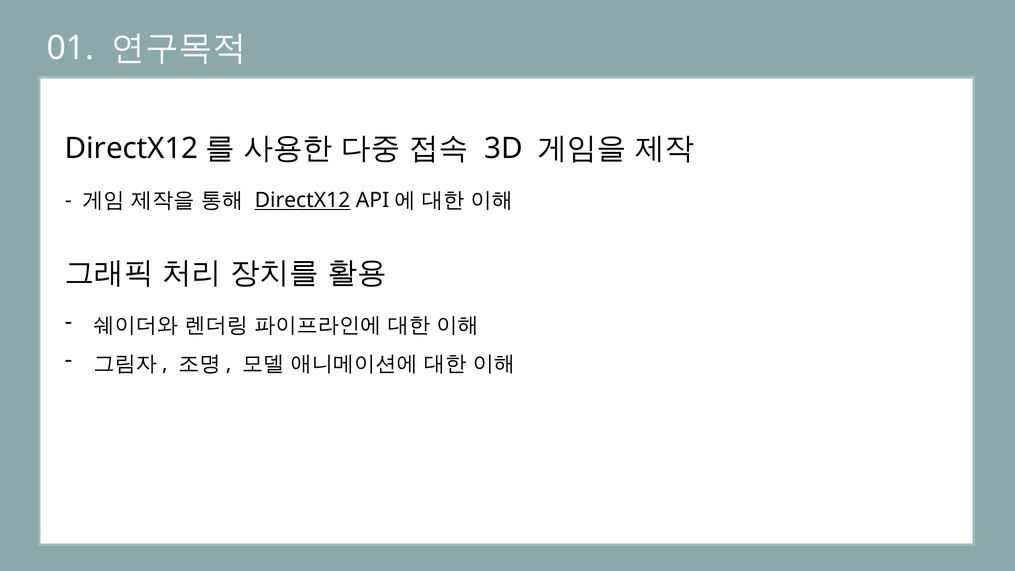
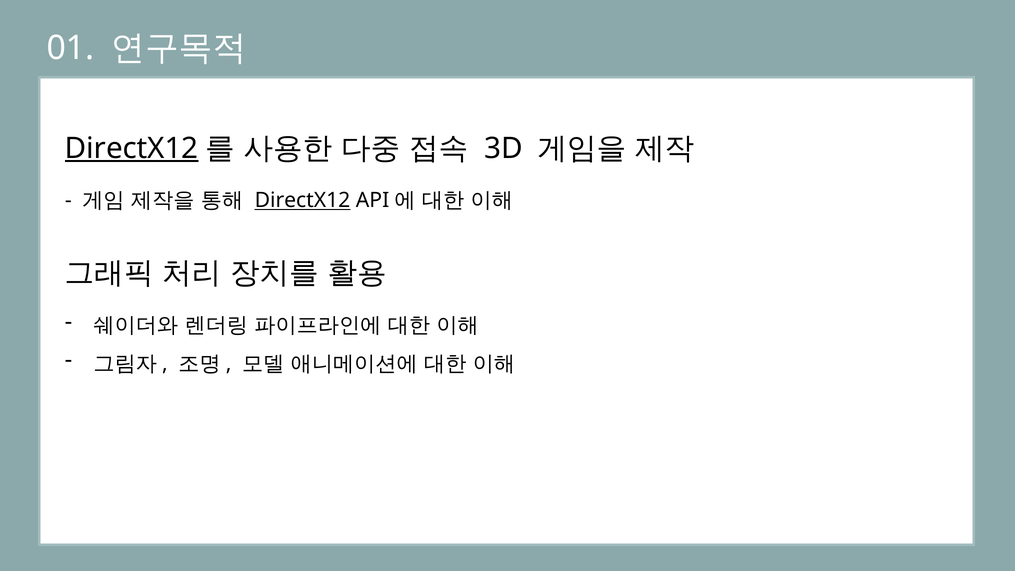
DirectX12 underline: none -> present (132, 148)
